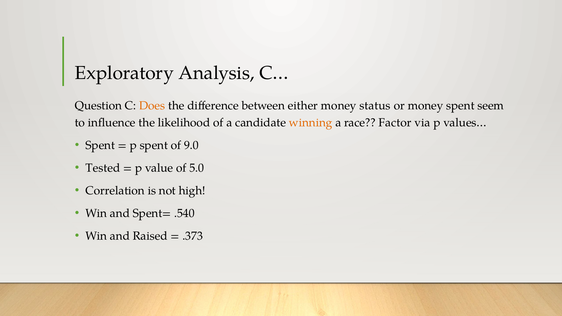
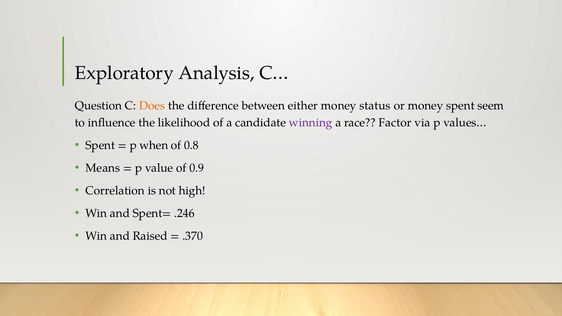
winning colour: orange -> purple (311, 123)
p spent: spent -> when (154, 145)
9.0: 9.0 -> 0.8 (191, 145)
Tested: Tested -> Means (103, 168)
5.0: 5.0 -> 0.9 (197, 168)
.540: .540 -> .246 (184, 213)
.373: .373 -> .370 (193, 236)
